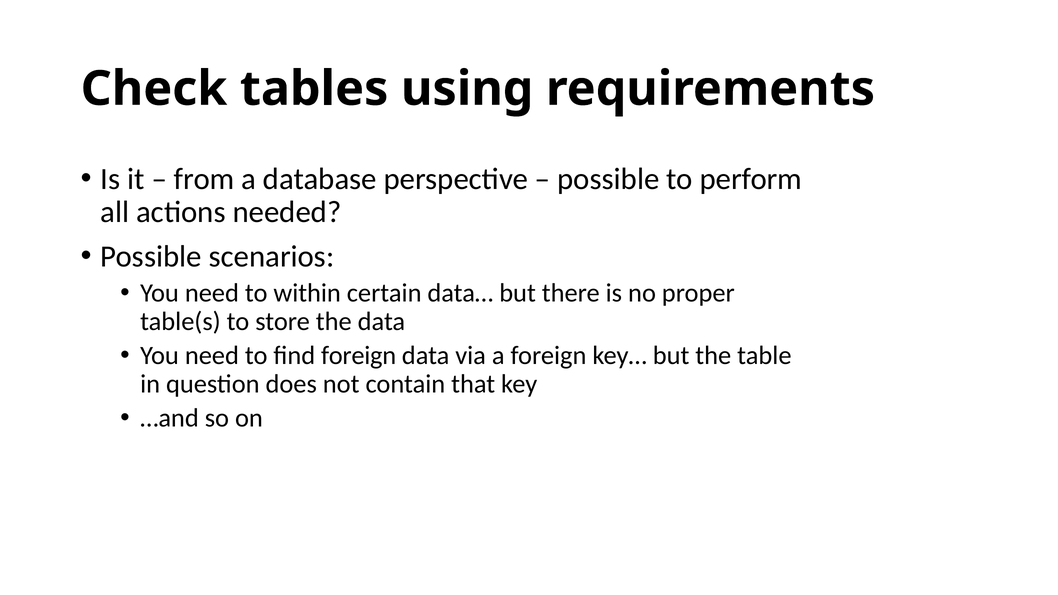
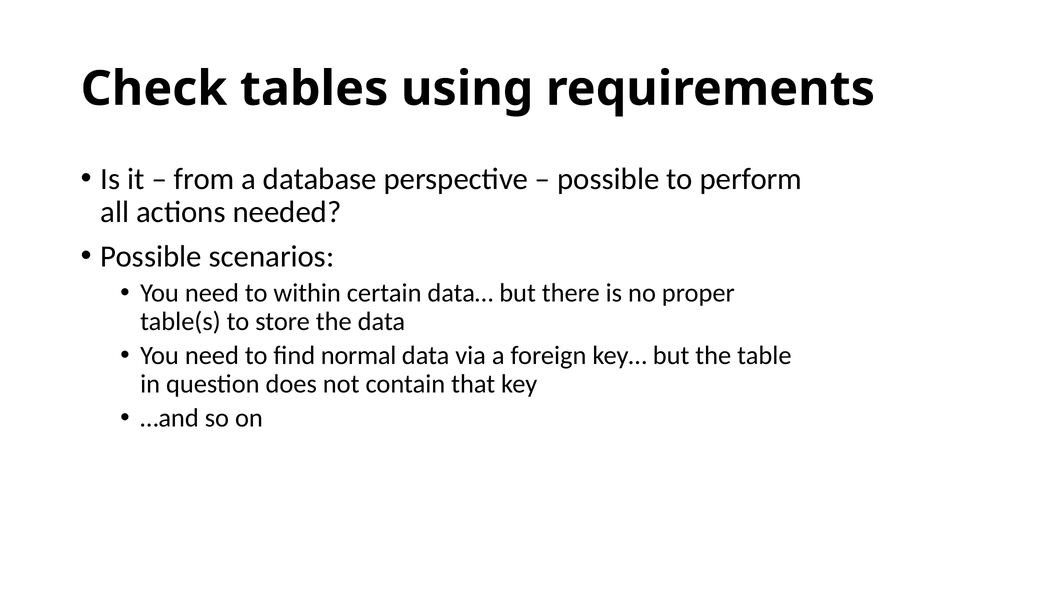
find foreign: foreign -> normal (359, 356)
